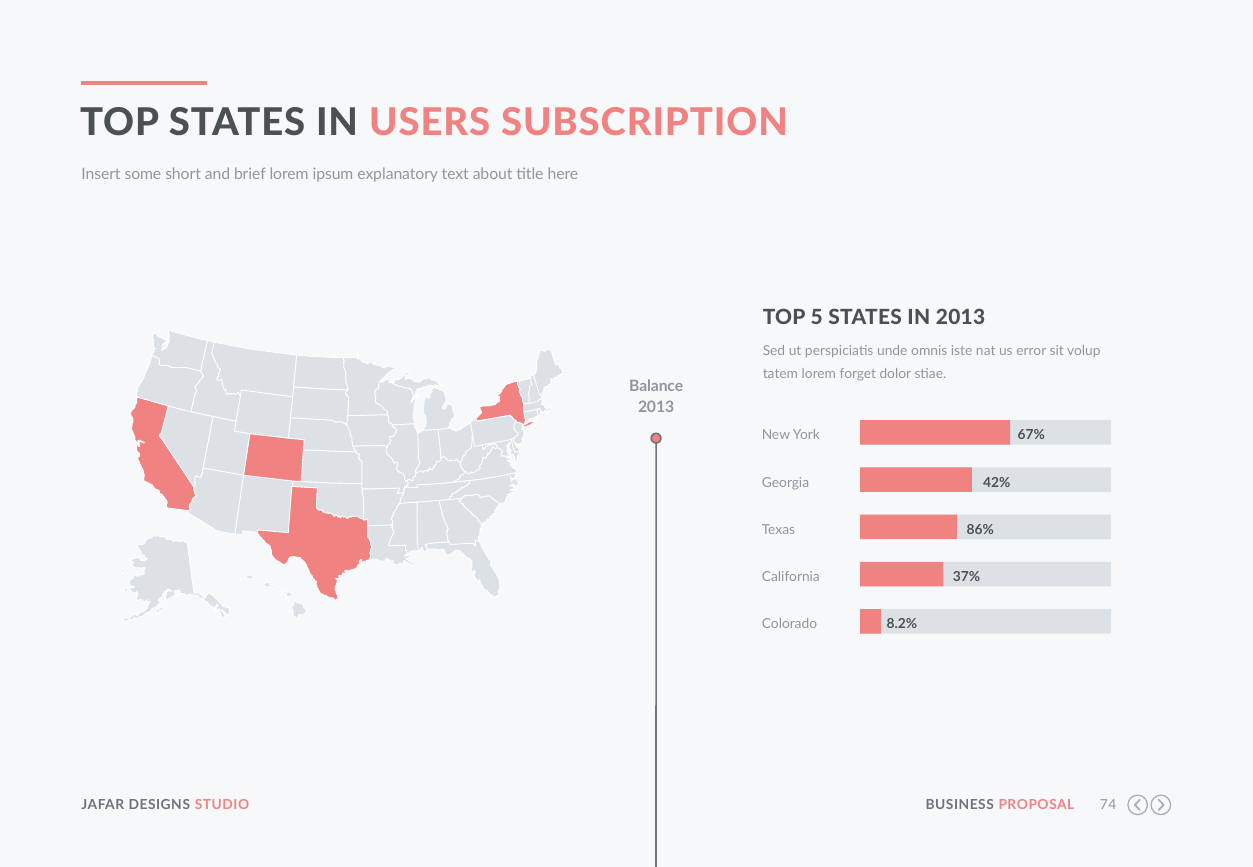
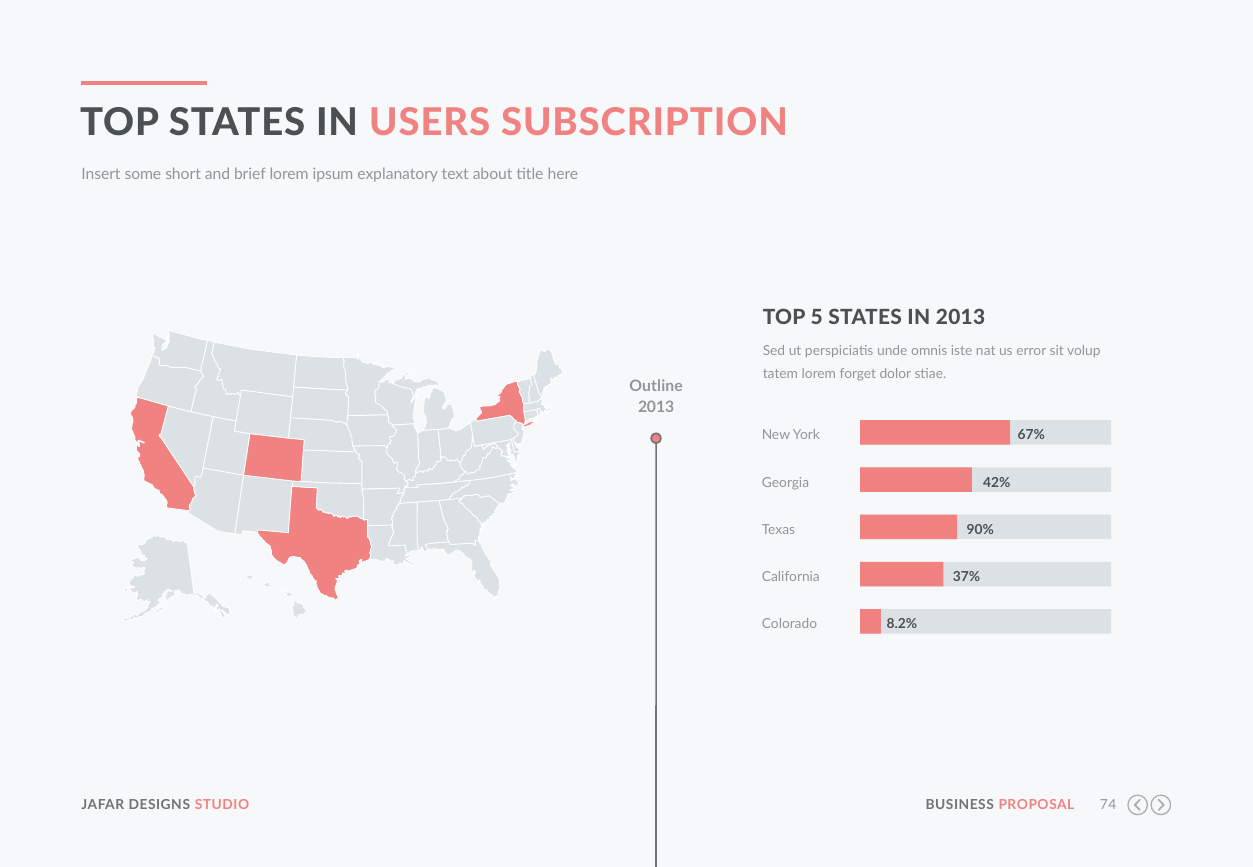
Balance: Balance -> Outline (656, 387)
86%: 86% -> 90% (980, 530)
